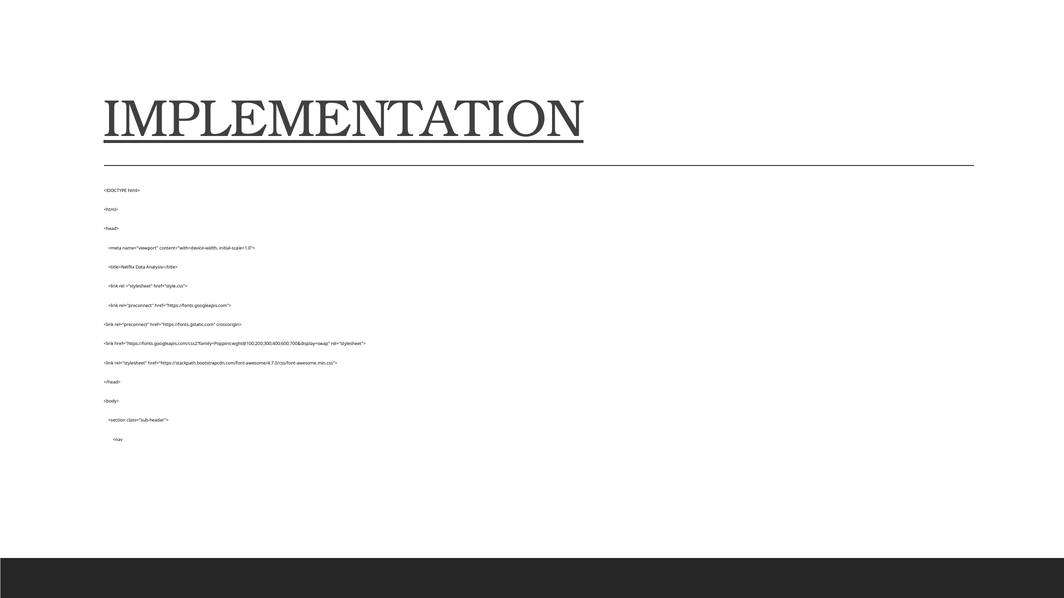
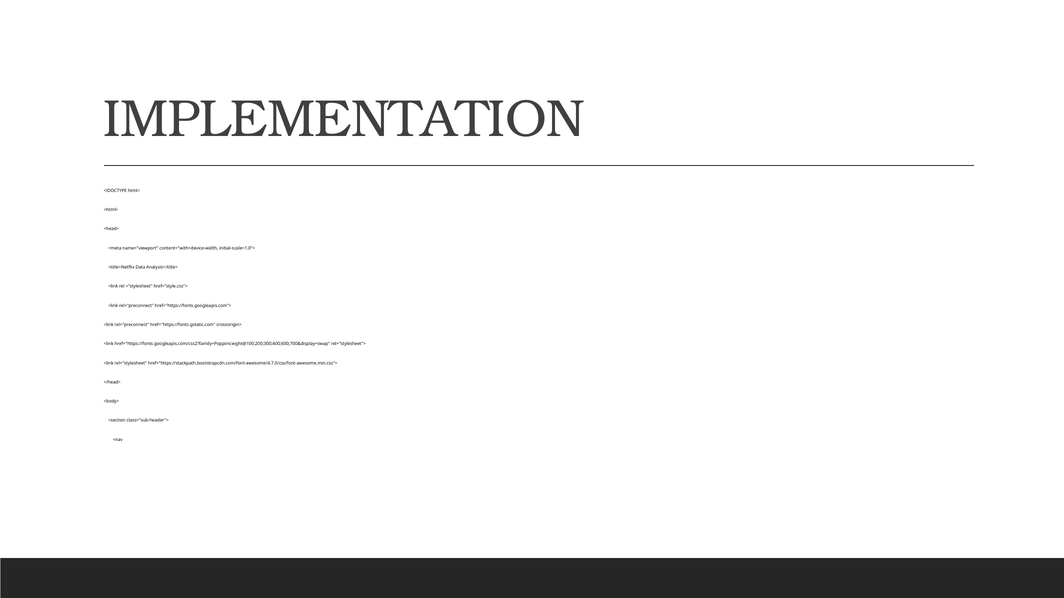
IMPLEMENTATION underline: present -> none (344, 119)
